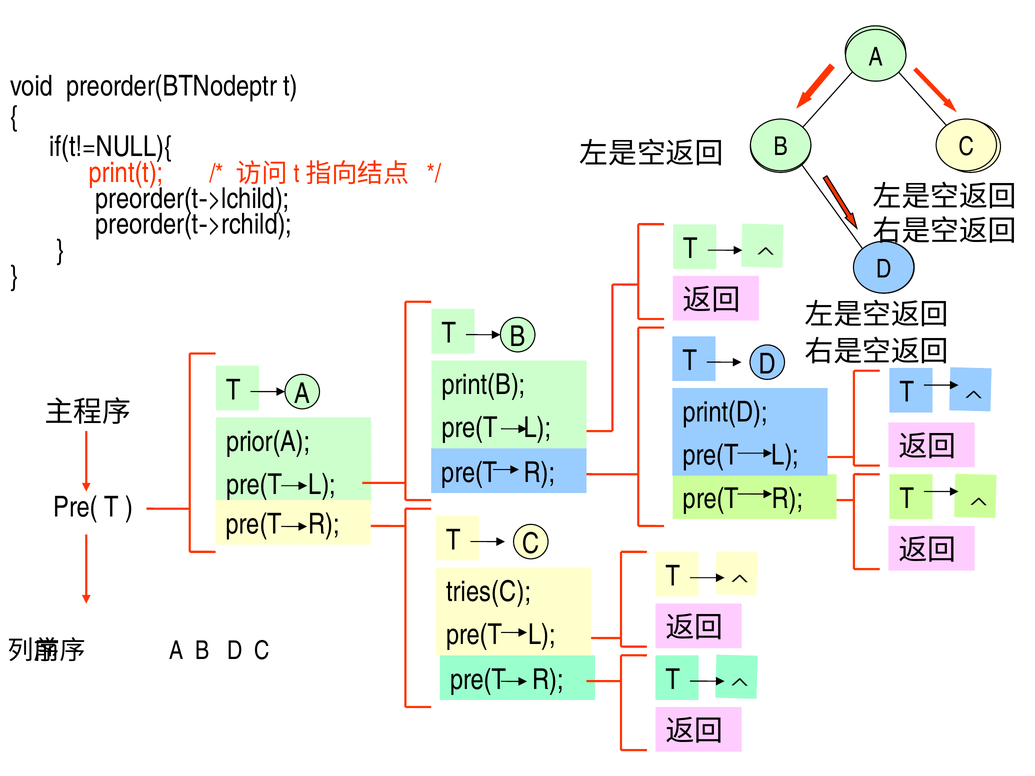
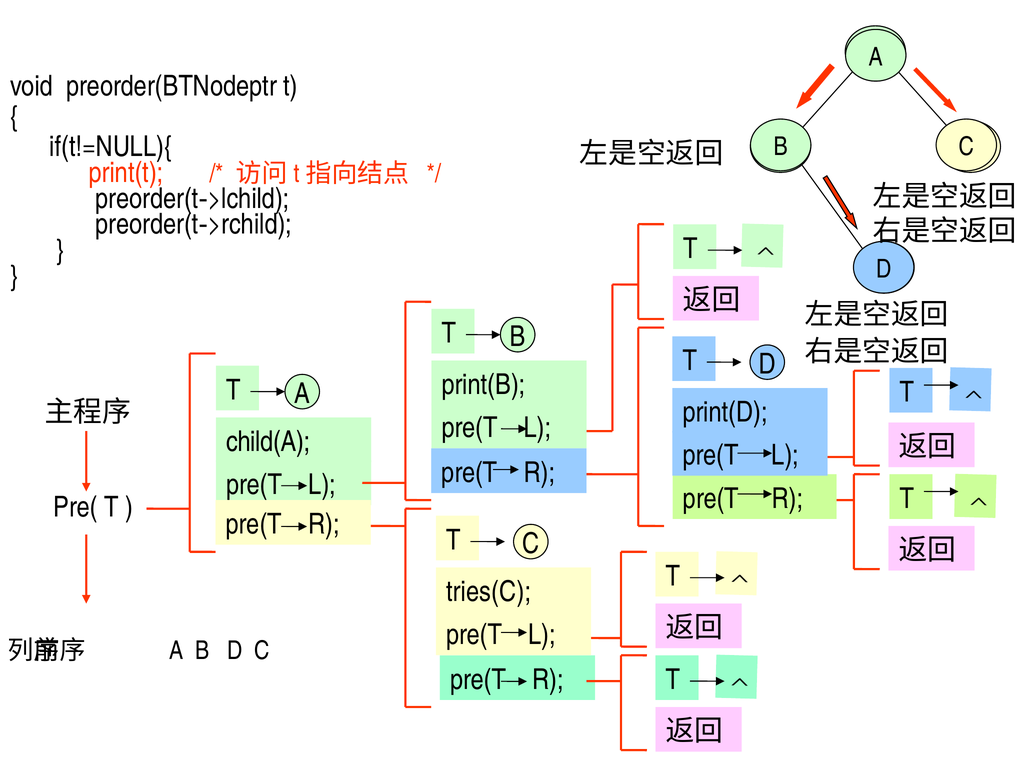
prior(A: prior(A -> child(A (268, 442)
